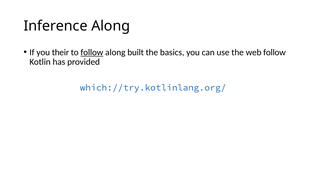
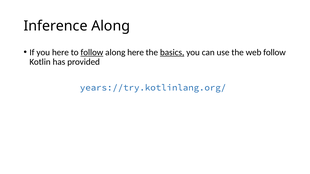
you their: their -> here (60, 52)
along built: built -> here (136, 52)
basics underline: none -> present (172, 52)
which://try.kotlinlang.org/: which://try.kotlinlang.org/ -> years://try.kotlinlang.org/ (153, 88)
